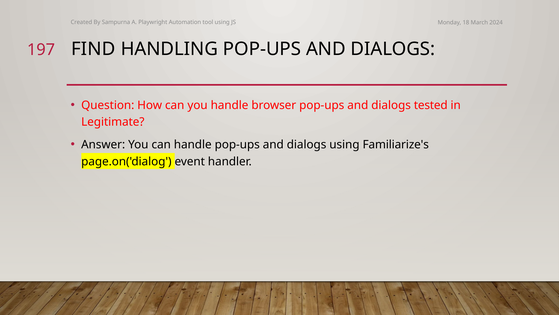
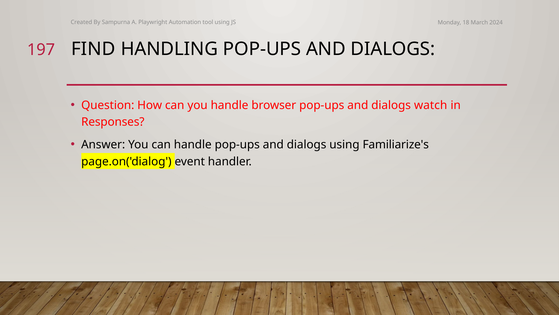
tested: tested -> watch (431, 105)
Legitimate: Legitimate -> Responses (113, 122)
